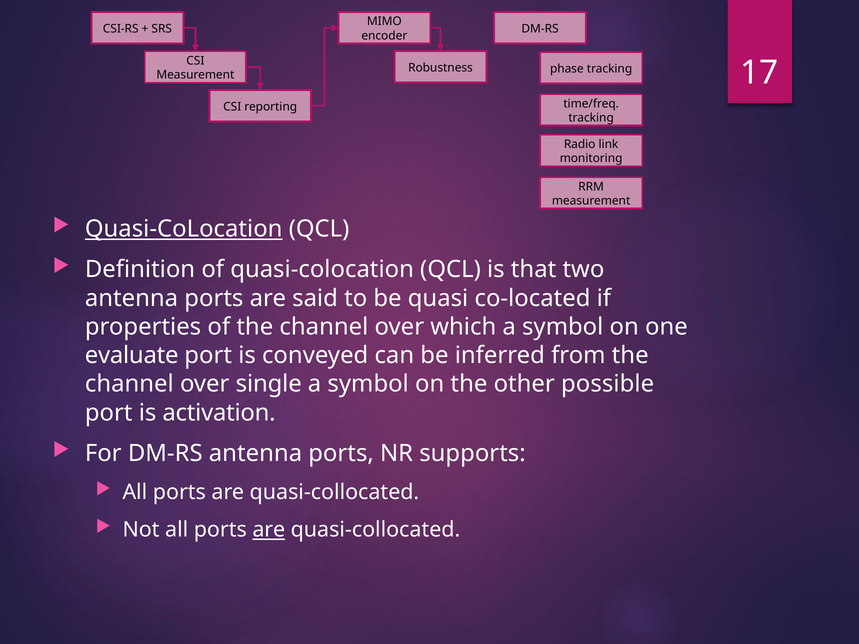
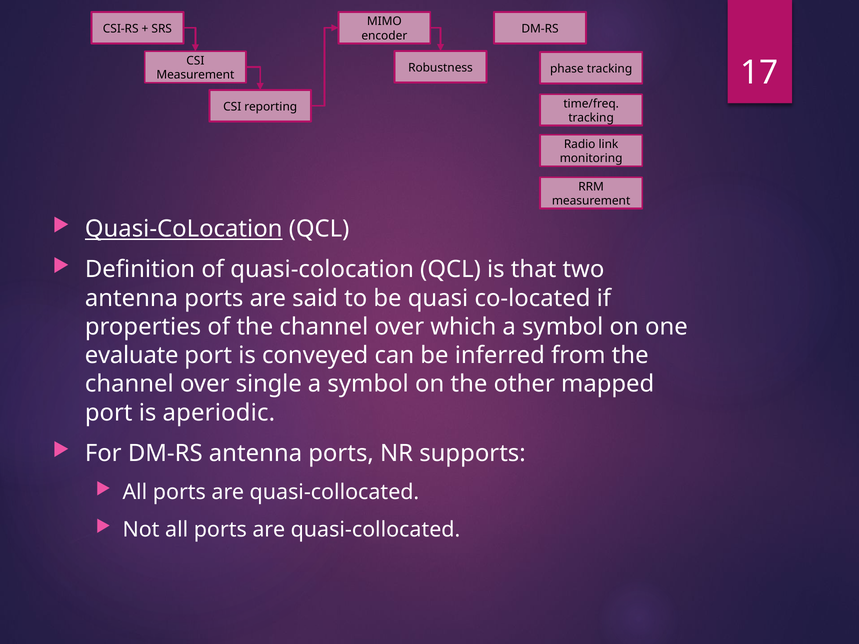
possible: possible -> mapped (608, 384)
activation: activation -> aperiodic (219, 413)
are underline: present -> none (269, 530)
